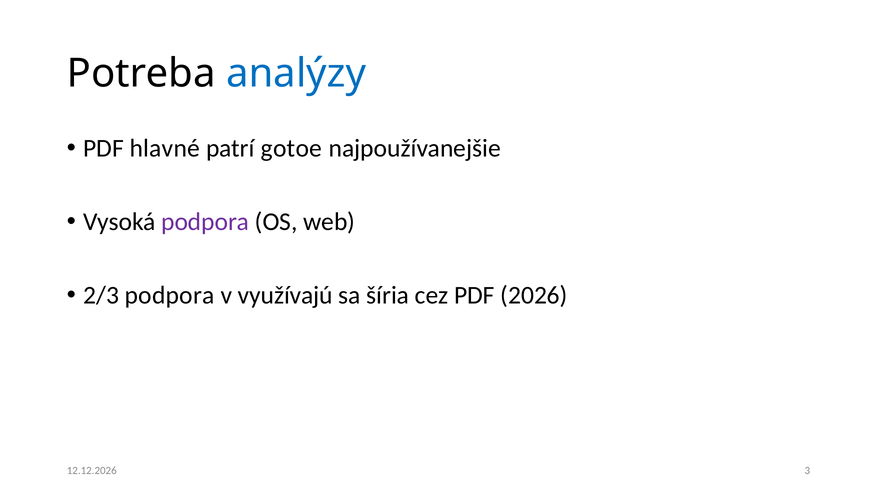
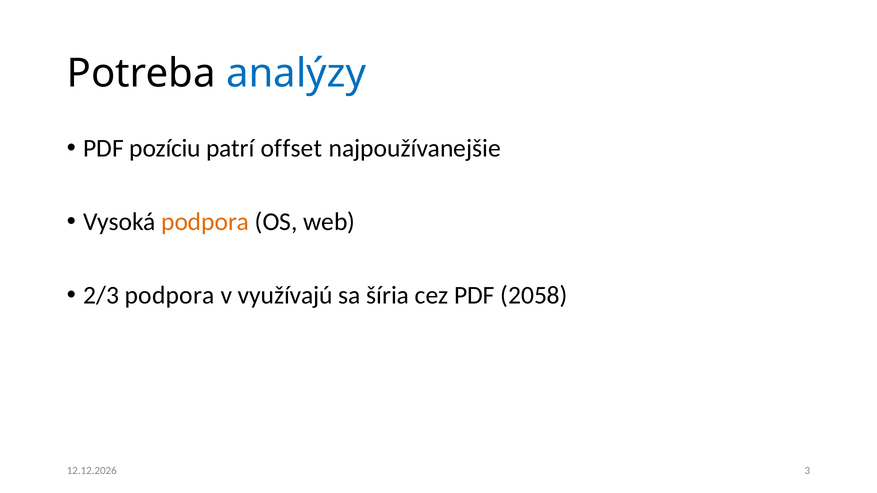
hlavné: hlavné -> pozíciu (165, 148)
gotoe: gotoe -> offset (292, 148)
podpora colour: purple -> orange (205, 222)
2026: 2026 -> 2058 (534, 295)
